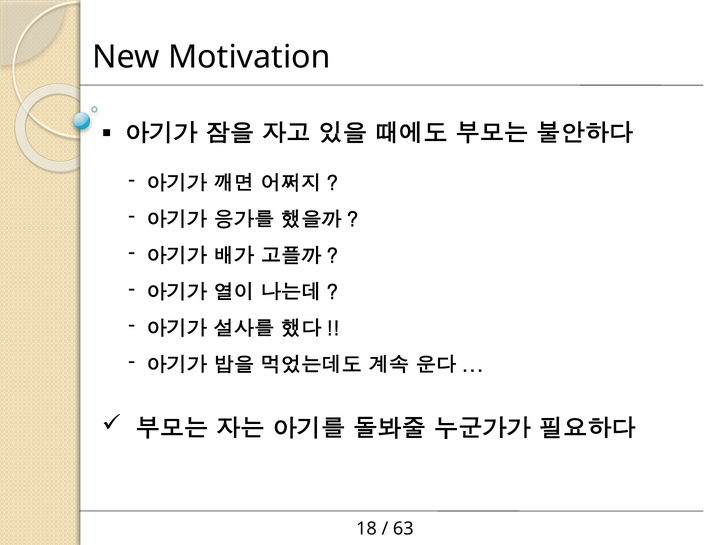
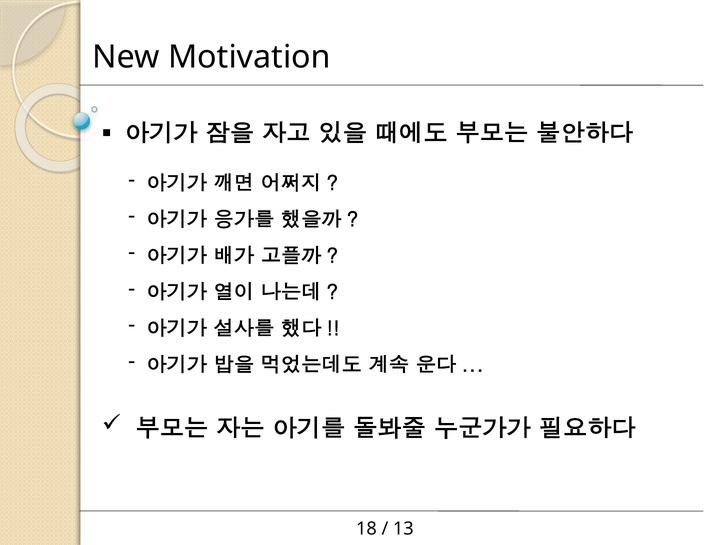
63: 63 -> 13 (403, 528)
